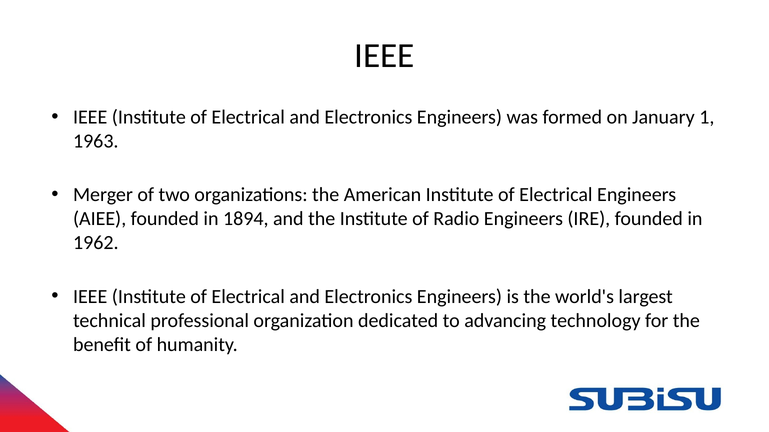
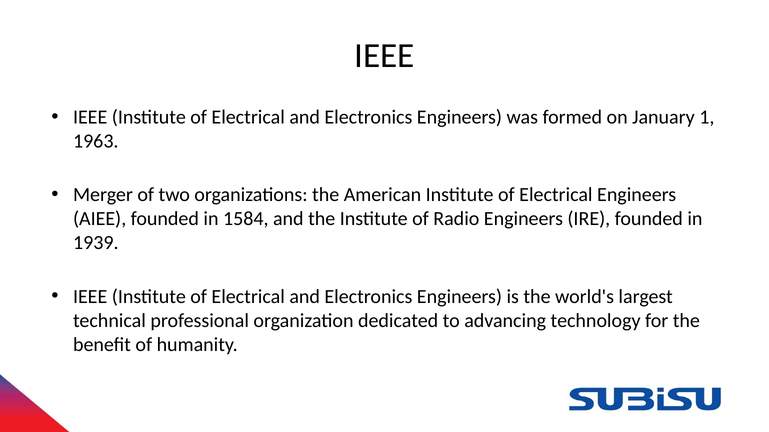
1894: 1894 -> 1584 (246, 219)
1962: 1962 -> 1939 (96, 243)
